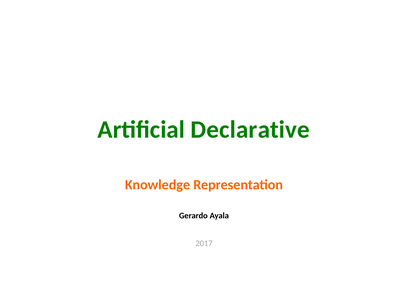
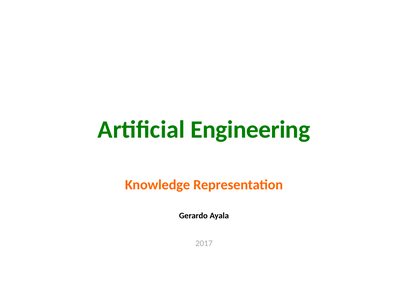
Declarative: Declarative -> Engineering (250, 130)
